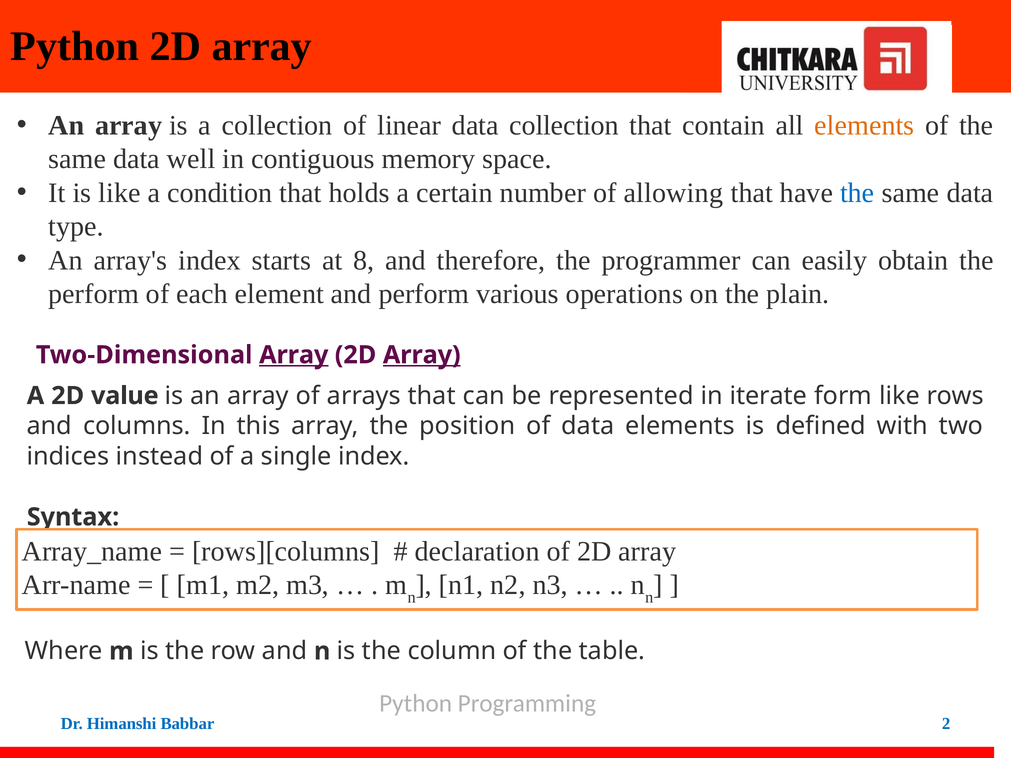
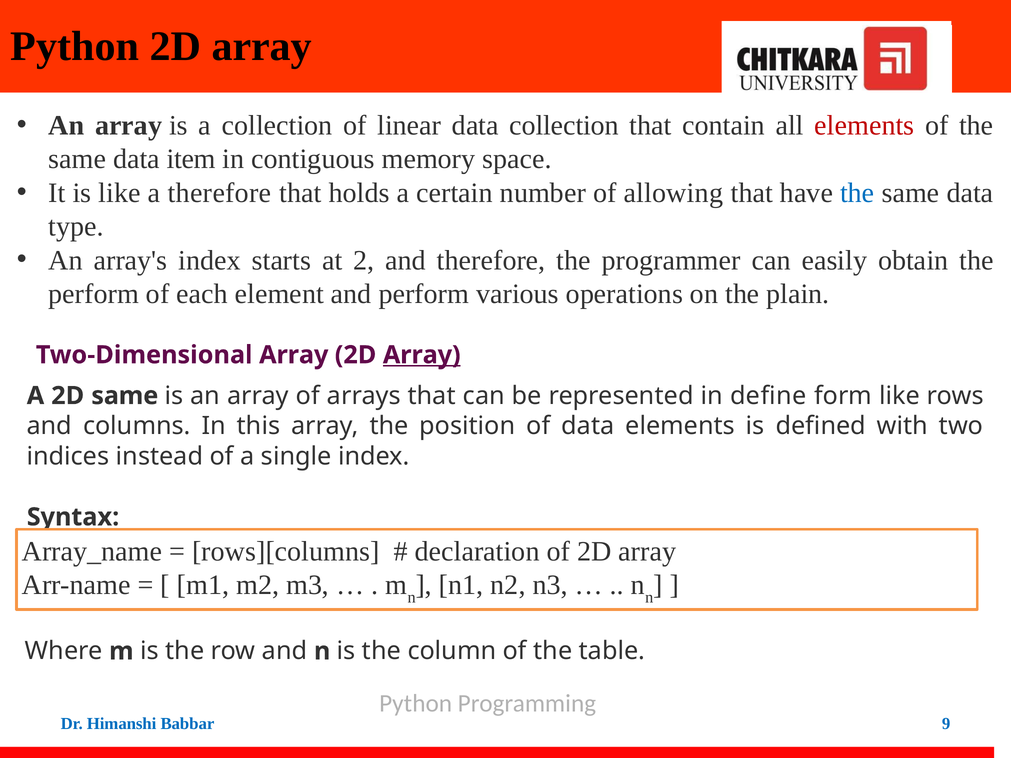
elements colour: orange -> red (864, 125)
well: well -> item (191, 159)
a condition: condition -> therefore (220, 193)
8: 8 -> 2 (364, 260)
Array underline: present -> none (294, 355)
2D value: value -> same (125, 396)
iterate: iterate -> define (768, 396)
2: 2 -> 9 (946, 724)
